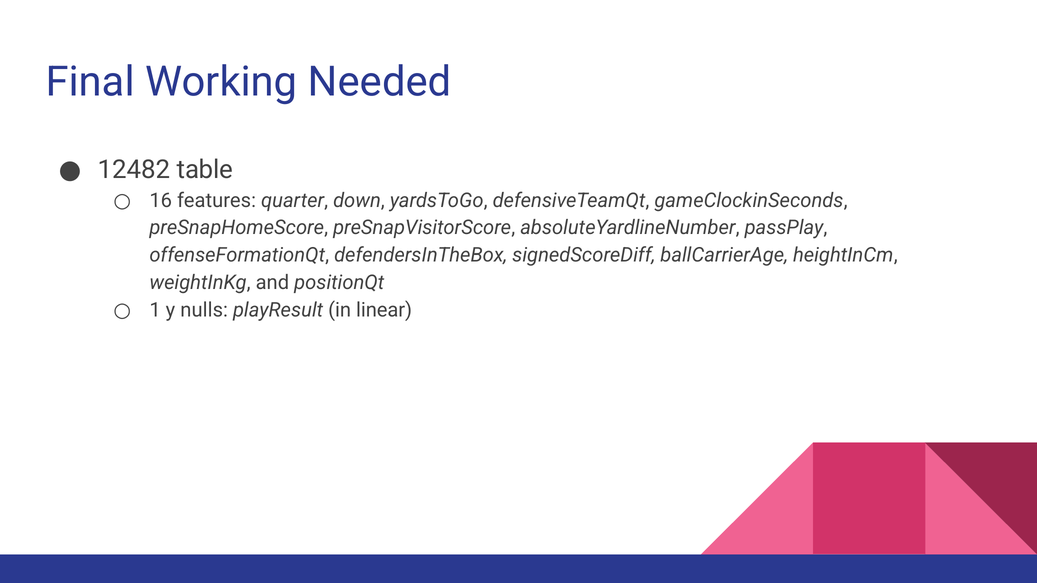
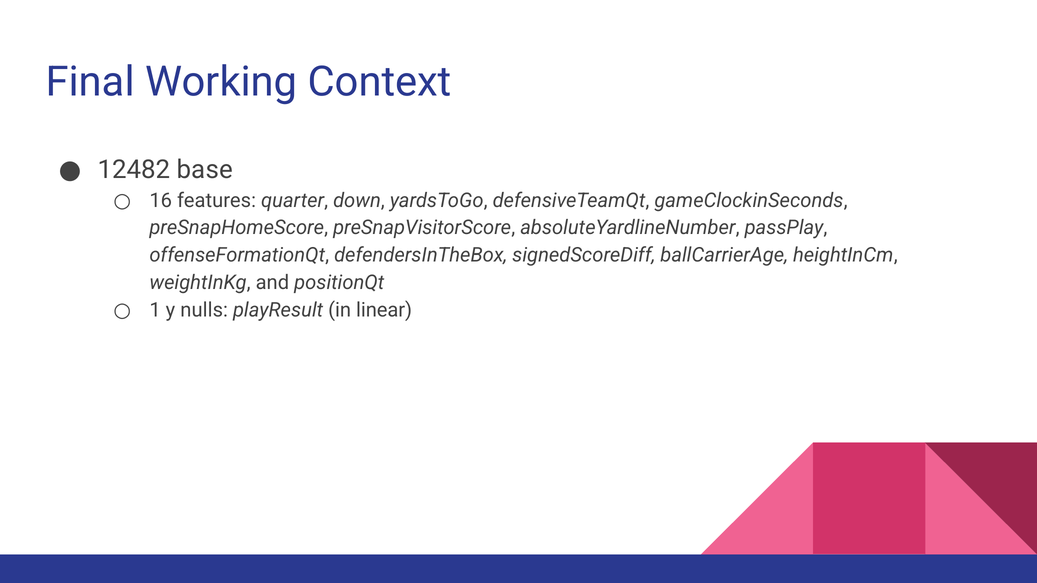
Needed: Needed -> Context (380, 82)
table: table -> base (205, 170)
